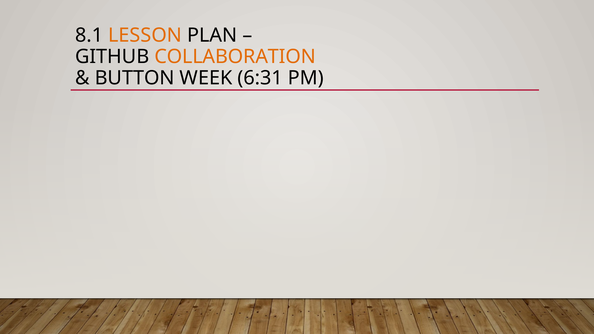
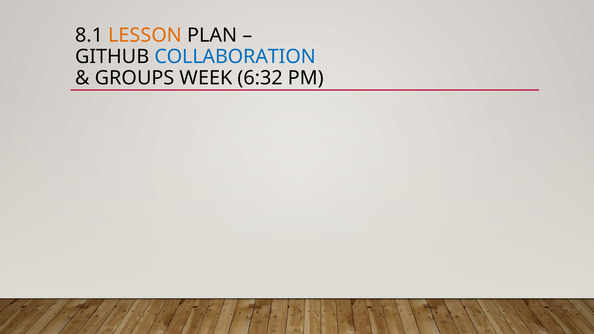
COLLABORATION colour: orange -> blue (235, 57)
BUTTON: BUTTON -> GROUPS (135, 78)
6:31: 6:31 -> 6:32 (260, 78)
